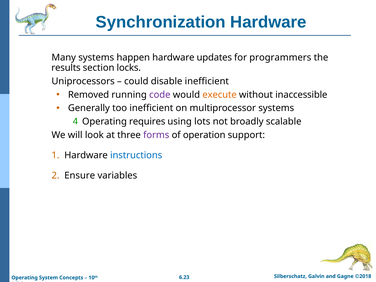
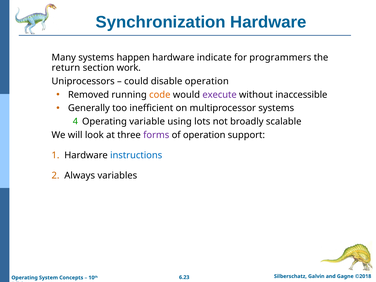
updates: updates -> indicate (214, 58)
results: results -> return (66, 68)
locks: locks -> work (129, 68)
disable inefficient: inefficient -> operation (207, 81)
code colour: purple -> orange (160, 95)
execute colour: orange -> purple (220, 95)
requires: requires -> variable (147, 122)
Ensure: Ensure -> Always (80, 176)
